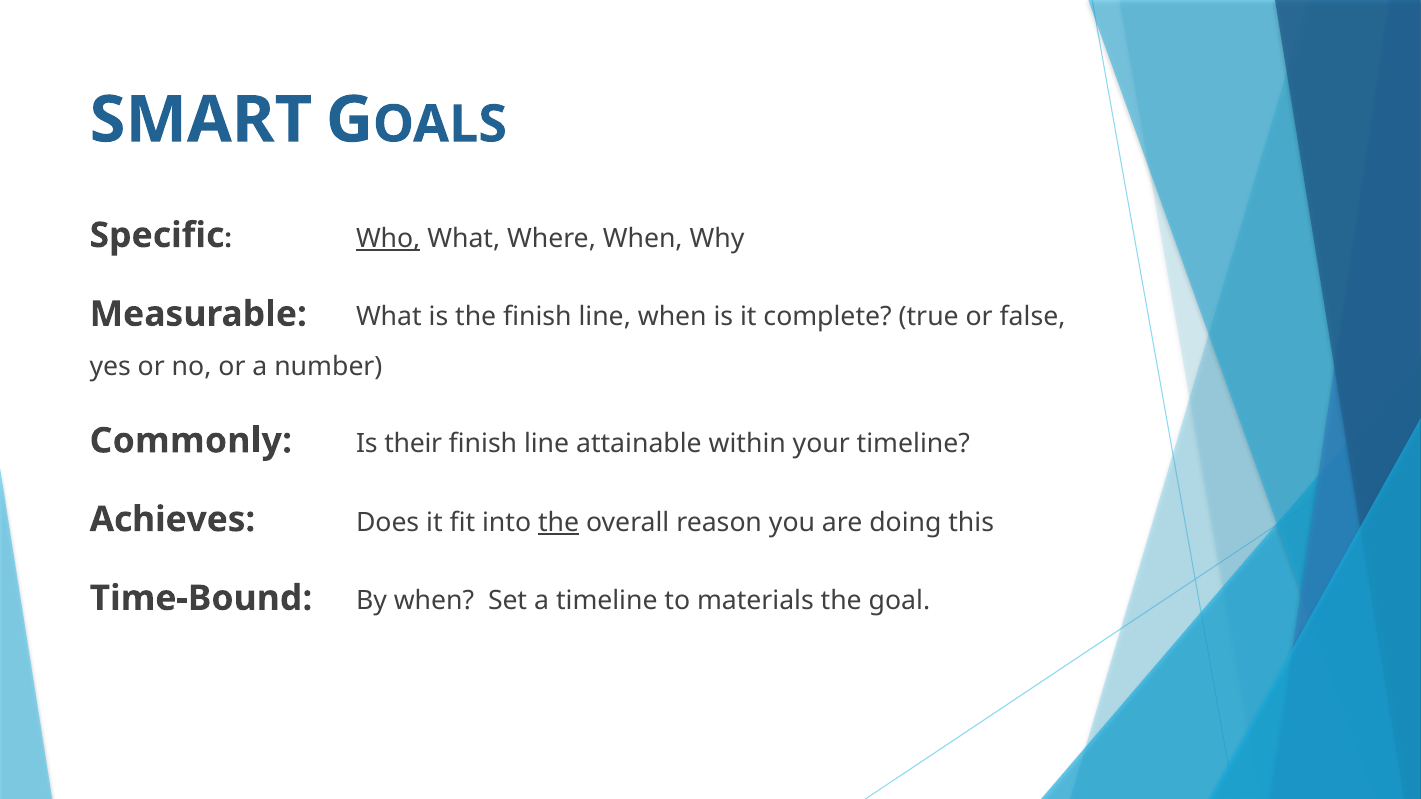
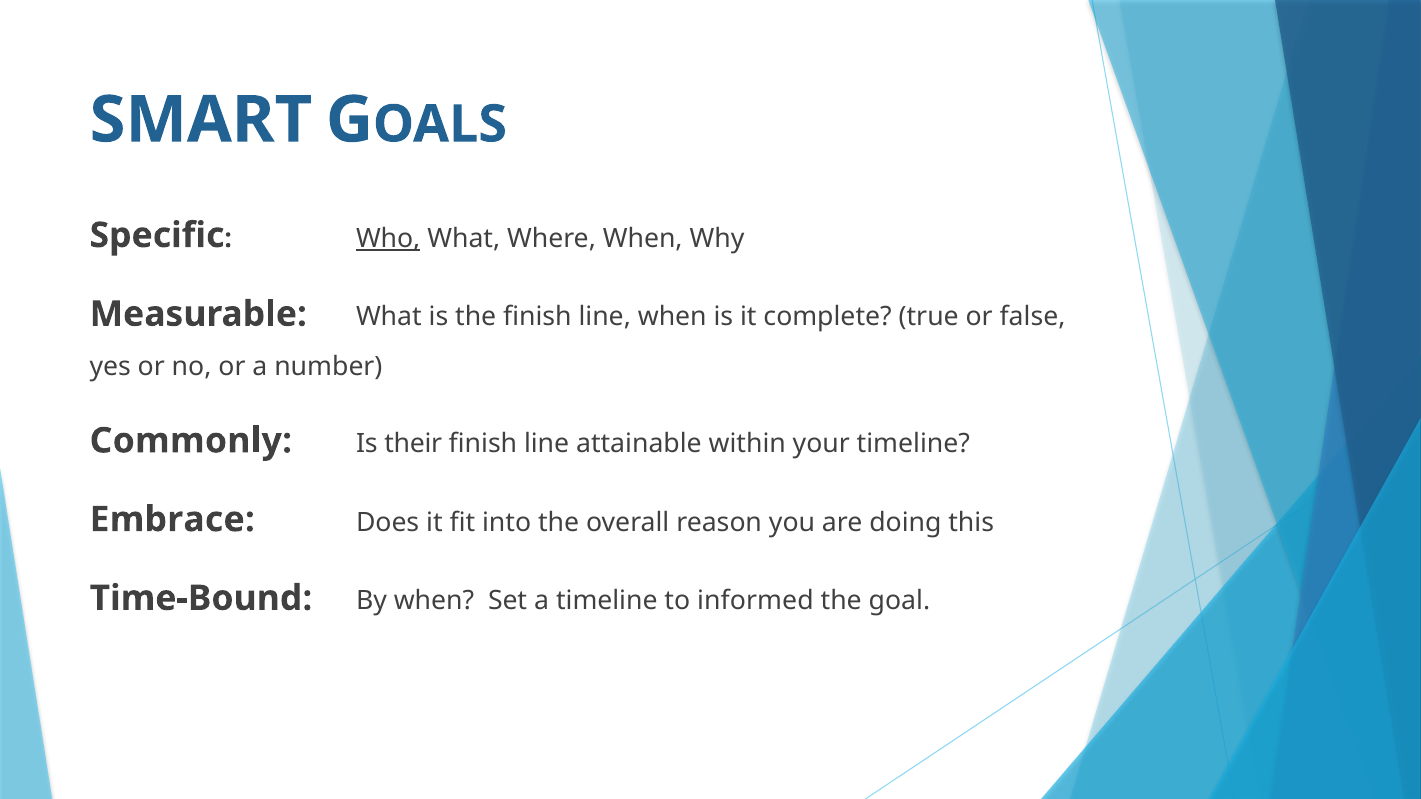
Achieves: Achieves -> Embrace (172, 520)
the underline: present -> none (559, 523)
materials: materials -> informed (755, 601)
